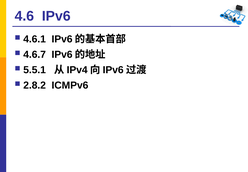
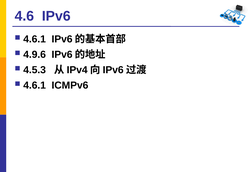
4.6.7: 4.6.7 -> 4.9.6 (35, 54)
5.5.1: 5.5.1 -> 4.5.3 (35, 70)
2.8.2: 2.8.2 -> 4.6.1 (35, 85)
